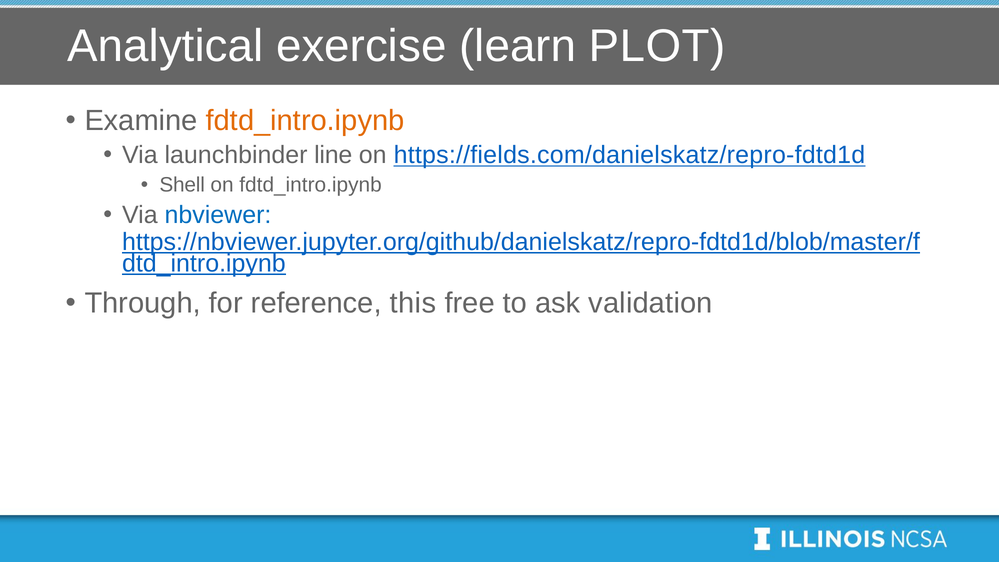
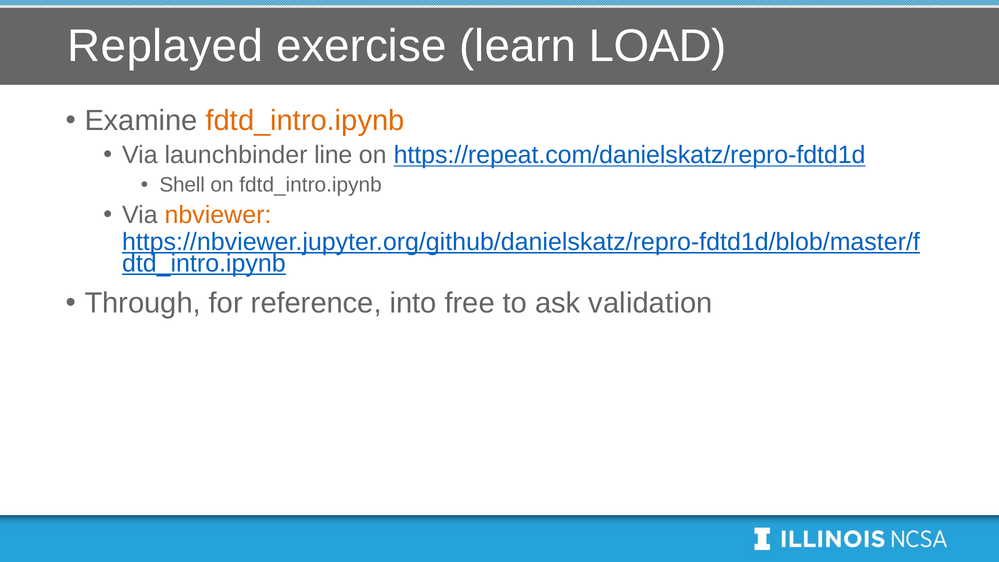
Analytical: Analytical -> Replayed (165, 46)
PLOT: PLOT -> LOAD (658, 46)
https://fields.com/danielskatz/repro-fdtd1d: https://fields.com/danielskatz/repro-fdtd1d -> https://repeat.com/danielskatz/repro-fdtd1d (630, 155)
nbviewer colour: blue -> orange (218, 215)
this: this -> into (413, 303)
